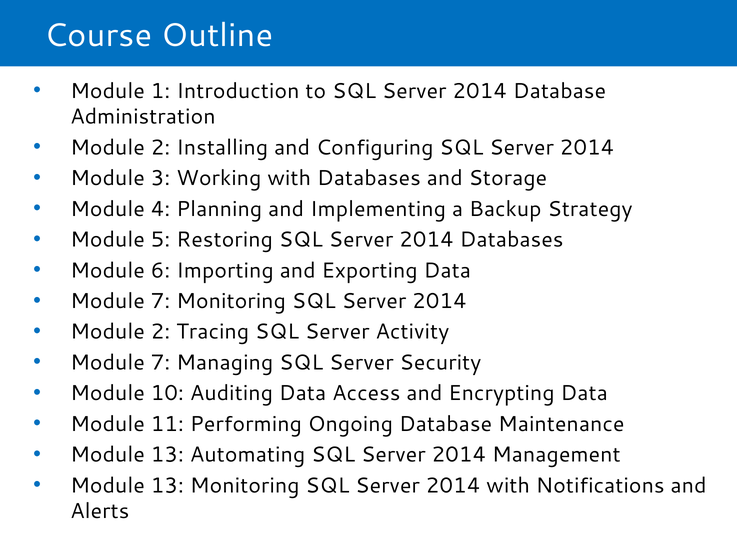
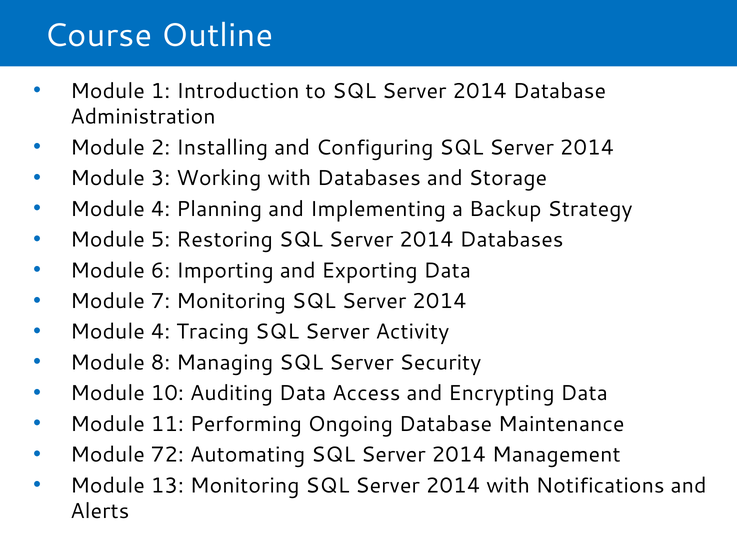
2: 2 -> 4 (161, 332)
7: 7 -> 8 (161, 362)
13: 13 -> 72 (167, 454)
